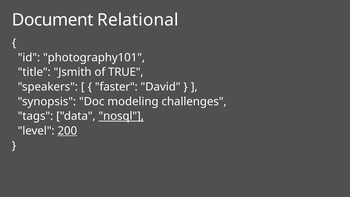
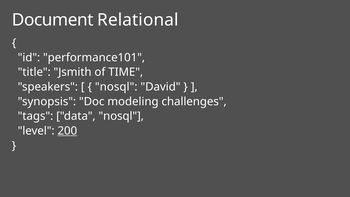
photography101: photography101 -> performance101 (94, 57)
TRUE: TRUE -> TIME (126, 72)
faster: faster -> nosql (116, 87)
nosql underline: present -> none (121, 116)
